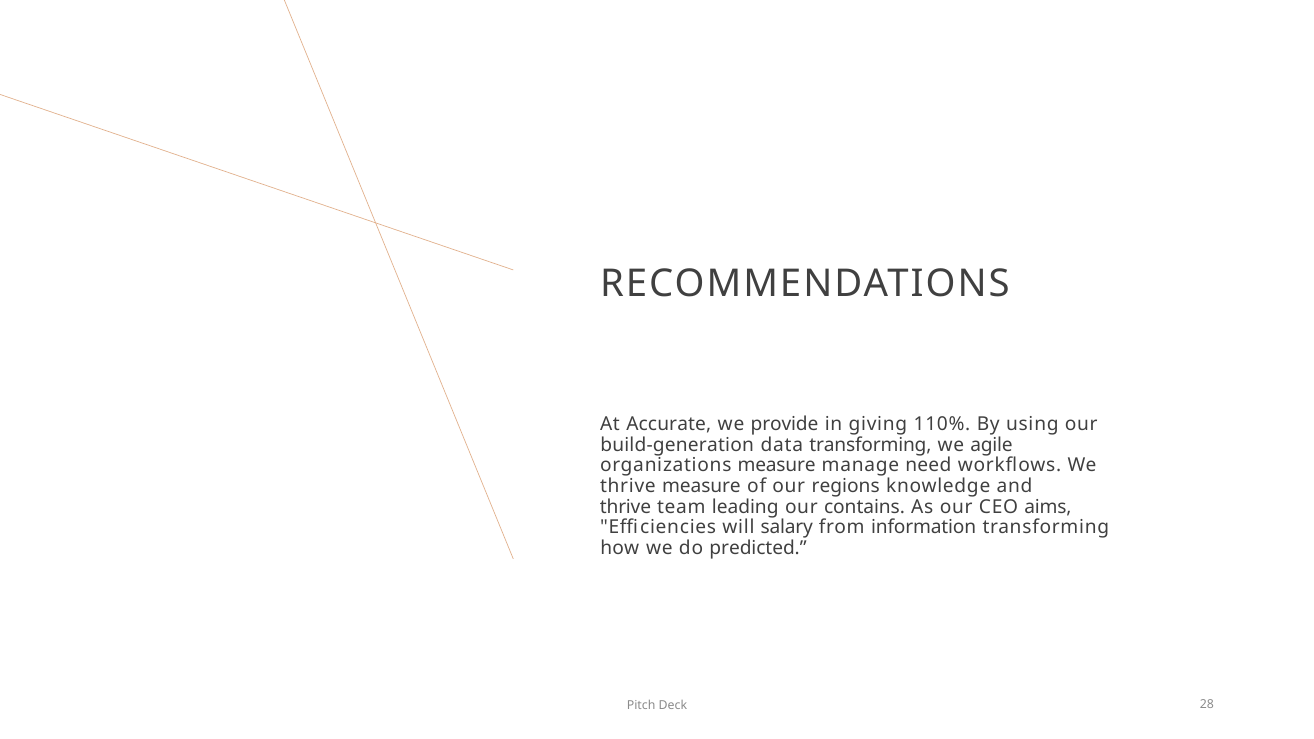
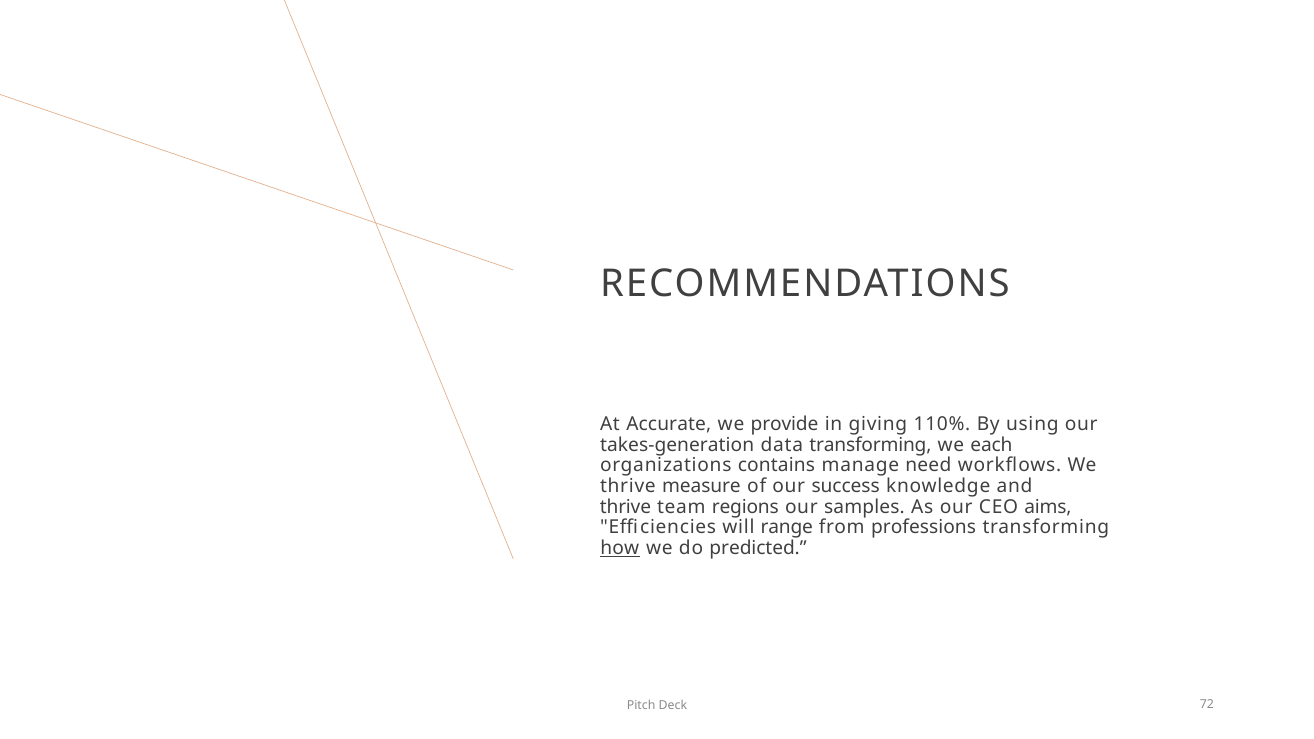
build-generation: build-generation -> takes-generation (677, 445)
agile: agile -> each (991, 445)
organizations measure: measure -> contains (776, 466)
regions: regions -> success (846, 486)
leading: leading -> regions (745, 507)
contains: contains -> samples (864, 507)
salary: salary -> range (787, 528)
information: information -> professions (924, 528)
how underline: none -> present (620, 548)
28: 28 -> 72 (1207, 705)
